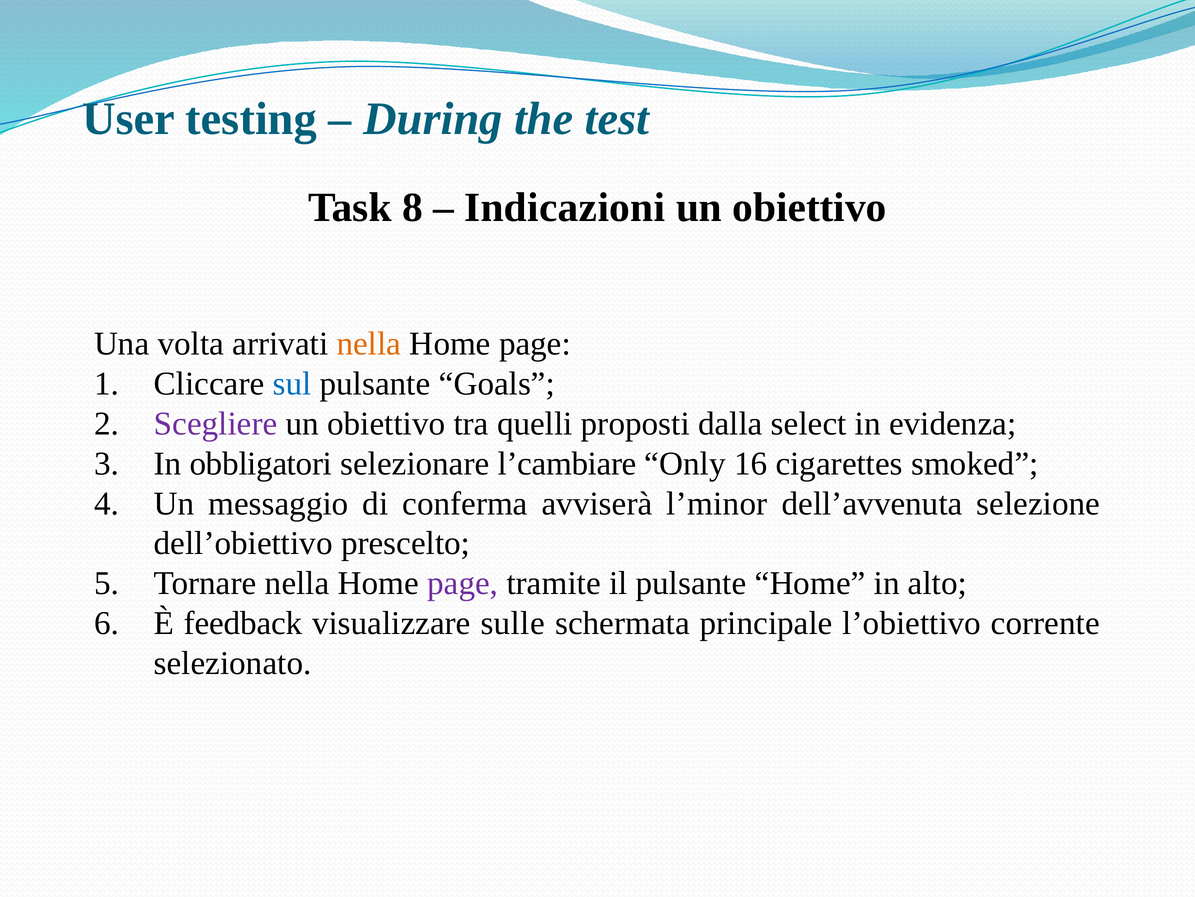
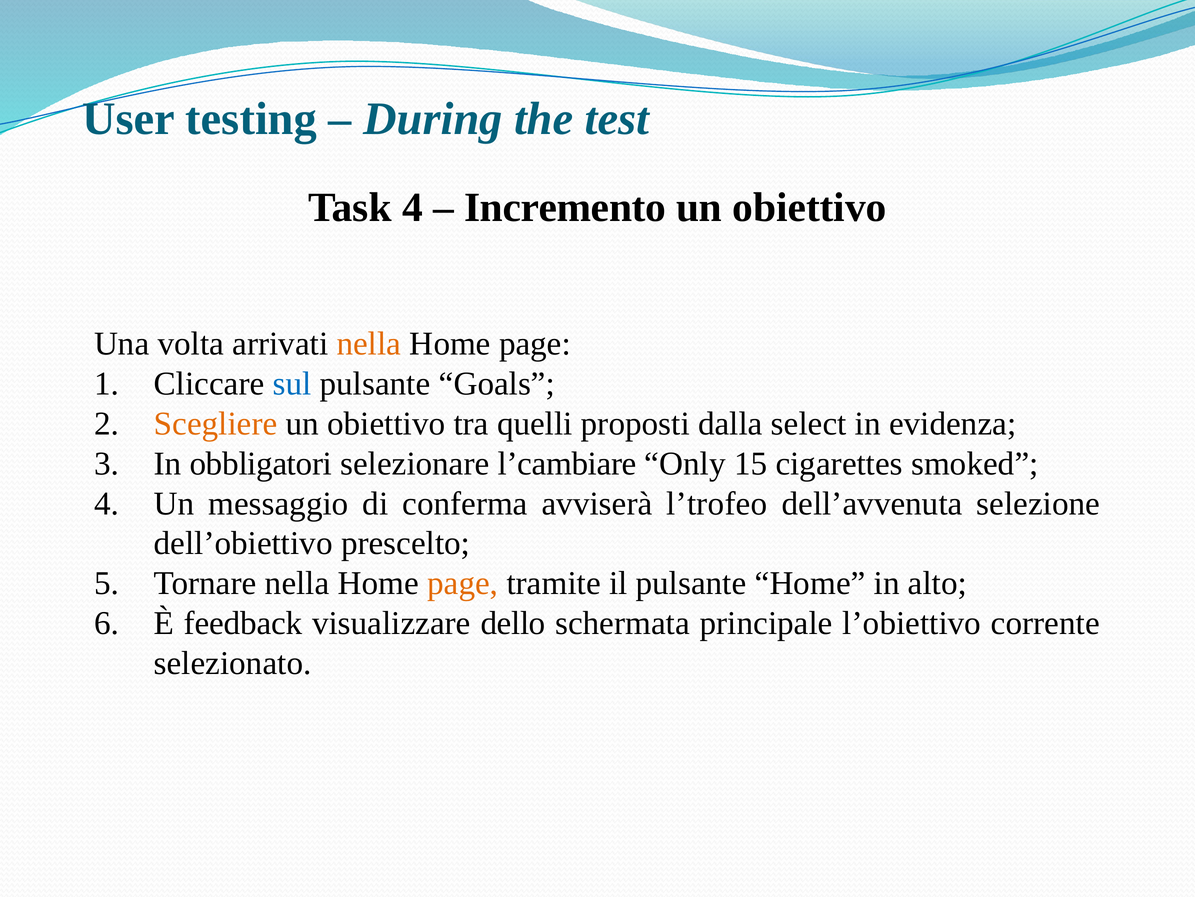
Task 8: 8 -> 4 (412, 207)
Indicazioni: Indicazioni -> Incremento (565, 207)
Scegliere colour: purple -> orange (216, 423)
16: 16 -> 15 (751, 463)
l’minor: l’minor -> l’trofeo (717, 503)
page colour: purple -> orange (463, 583)
sulle: sulle -> dello (513, 623)
